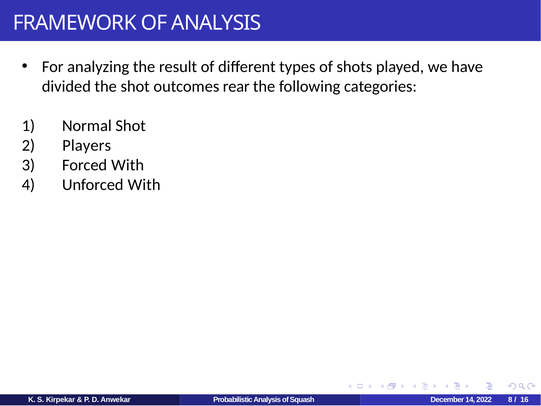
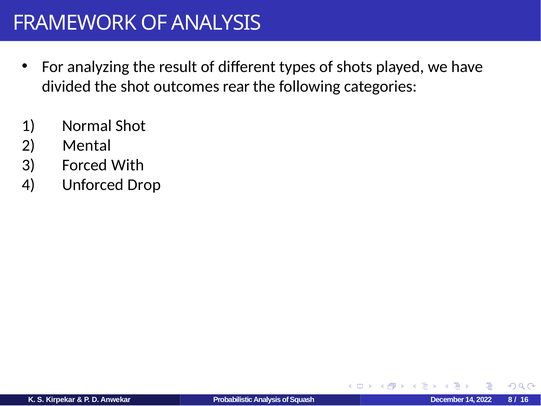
Players: Players -> Mental (87, 146)
Unforced With: With -> Drop (144, 185)
